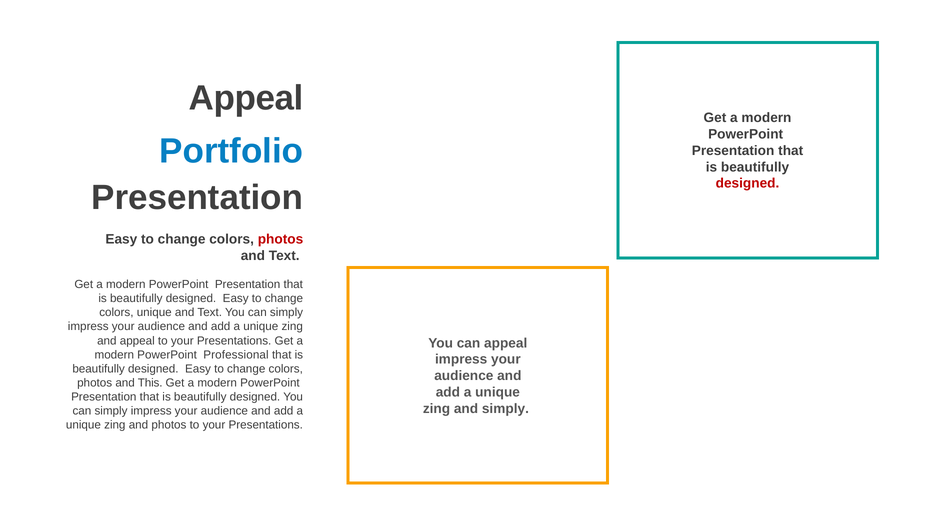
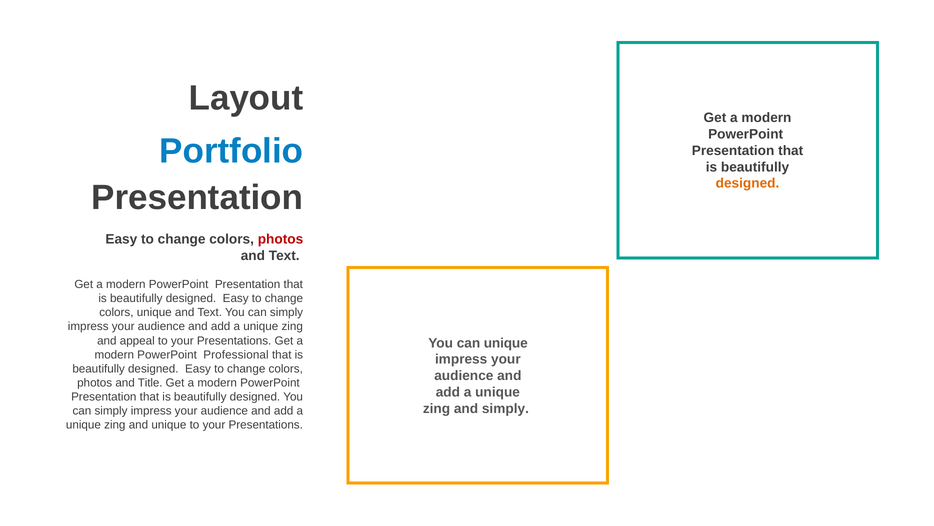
Appeal: Appeal -> Layout (246, 98)
designed colour: red -> orange (748, 183)
can appeal: appeal -> unique (506, 343)
This: This -> Title (150, 382)
and photos: photos -> unique (169, 424)
